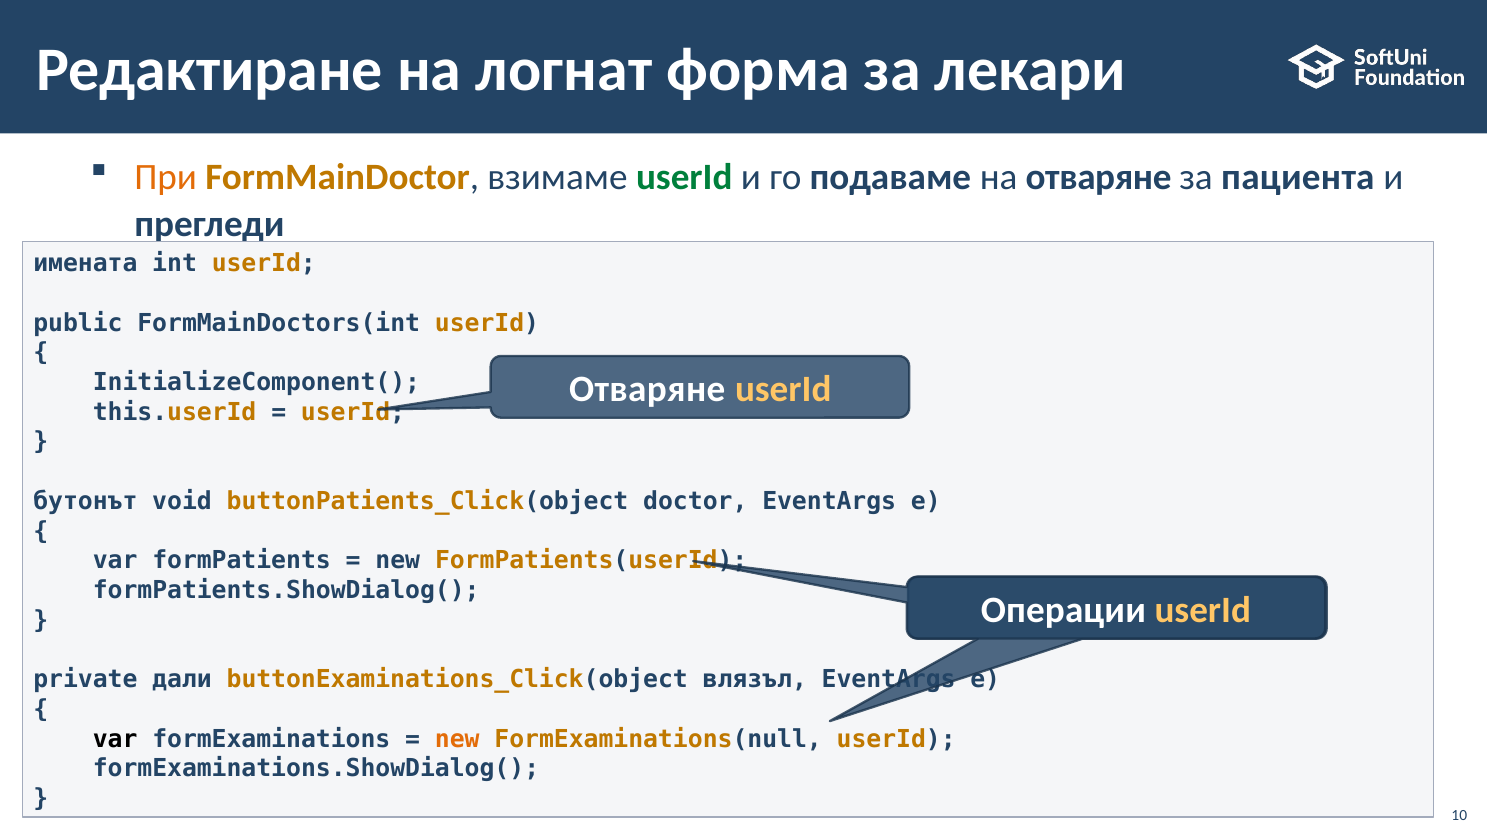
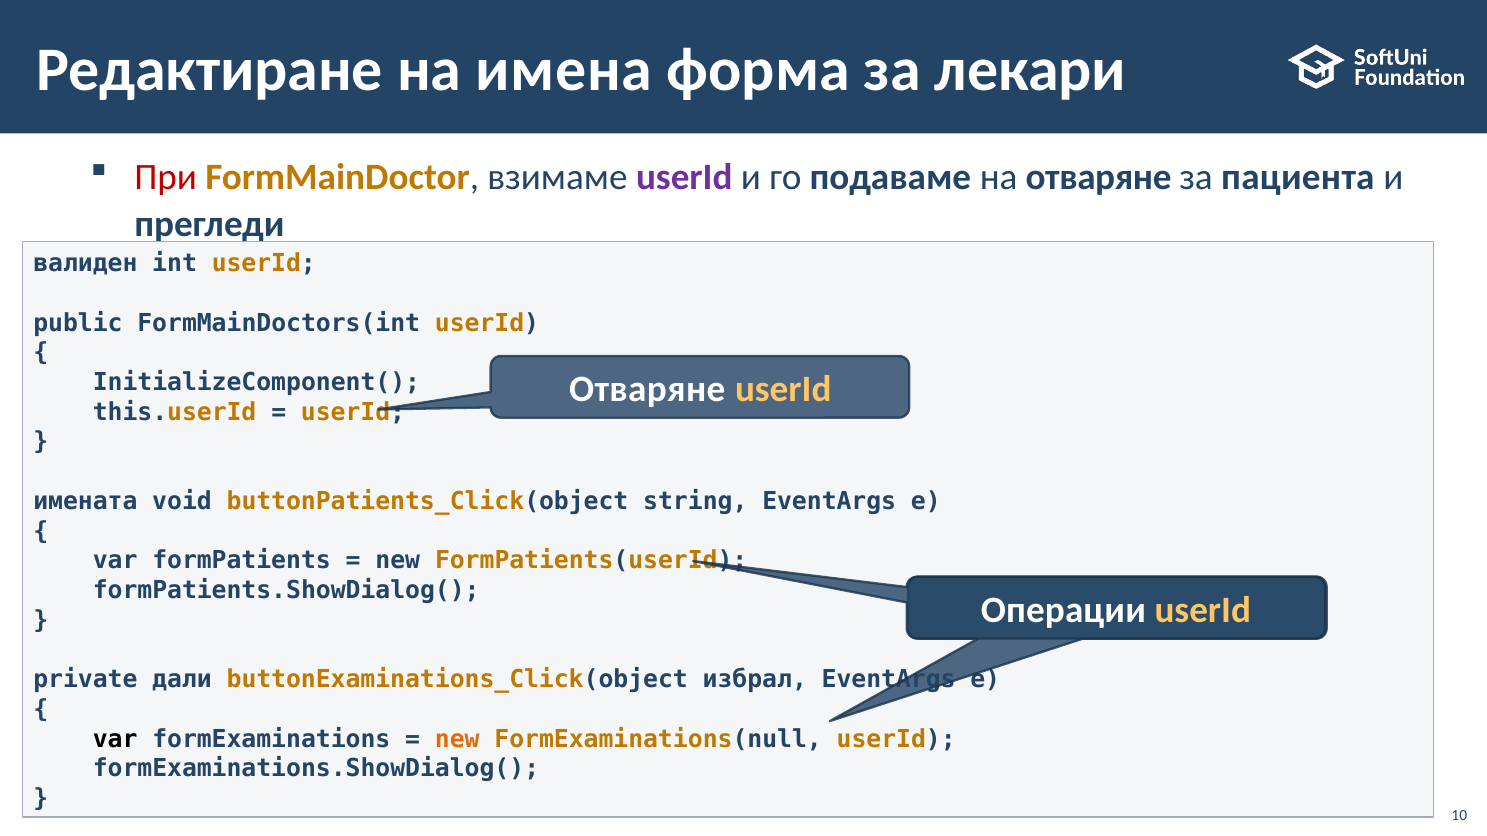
логнат: логнат -> имена (564, 70)
При colour: orange -> red (166, 177)
userId colour: green -> purple (684, 177)
имената: имената -> валиден (85, 264)
бутонът: бутонът -> имената (85, 501)
doctor: doctor -> string (695, 501)
влязъл: влязъл -> избрал (755, 680)
